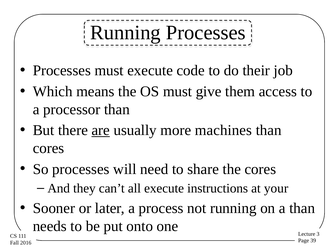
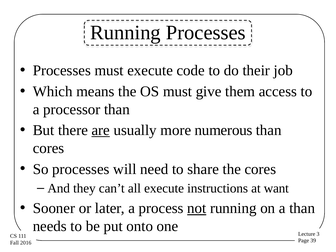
machines: machines -> numerous (224, 130)
your: your -> want (276, 188)
not underline: none -> present (197, 208)
